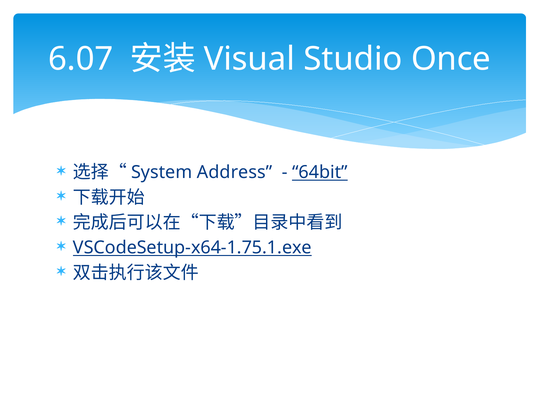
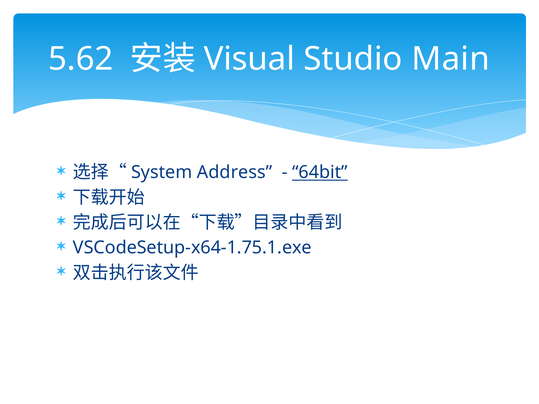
6.07: 6.07 -> 5.62 (81, 59)
Once: Once -> Main (451, 59)
VSCodeSetup-x64-1.75.1.exe underline: present -> none (192, 248)
